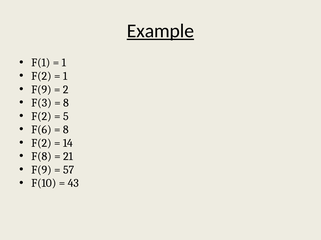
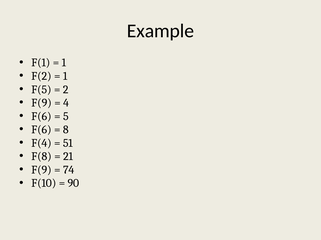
Example underline: present -> none (160, 31)
F(9: F(9 -> F(5 (41, 90)
F(3: F(3 -> F(9 (42, 103)
8: 8 -> 4 (66, 103)
F(2: F(2 -> F(6 (41, 117)
F(2: F(2 -> F(4 (41, 143)
14: 14 -> 51 (68, 143)
57: 57 -> 74 (69, 170)
43: 43 -> 90 (73, 184)
